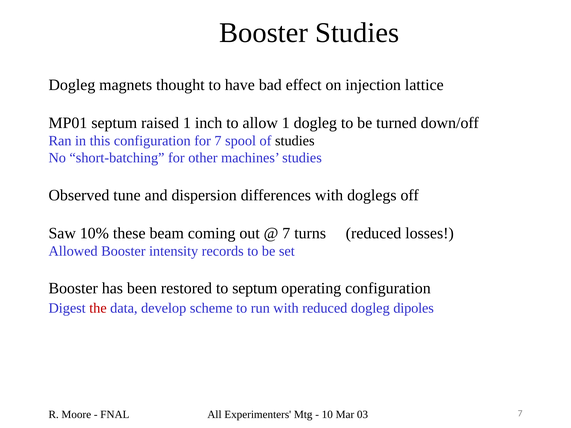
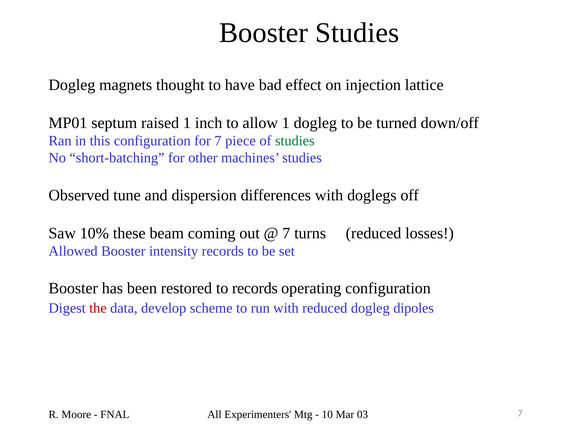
spool: spool -> piece (240, 141)
studies colour: black -> green (295, 141)
to septum: septum -> records (255, 289)
